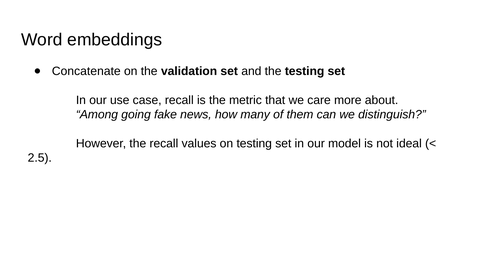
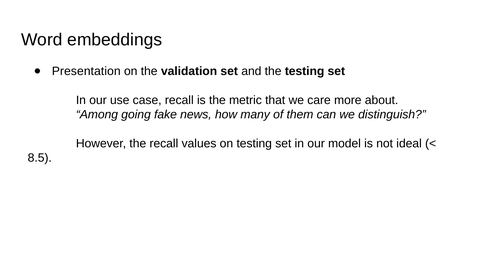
Concatenate: Concatenate -> Presentation (86, 71)
2.5: 2.5 -> 8.5 (40, 158)
